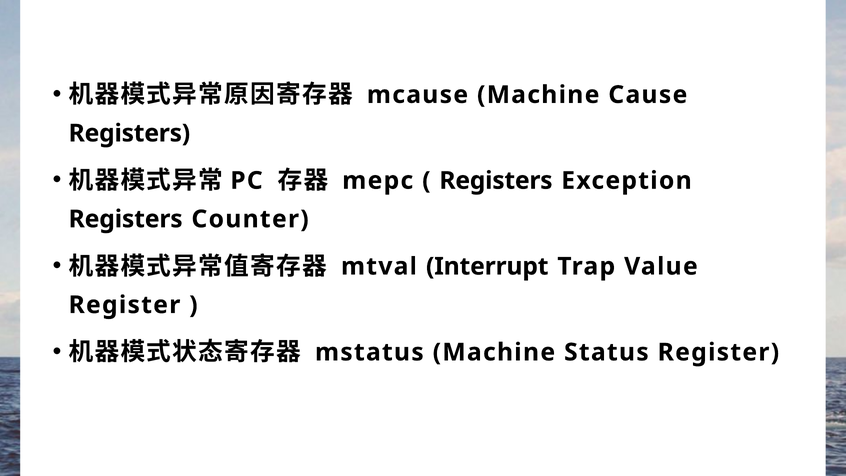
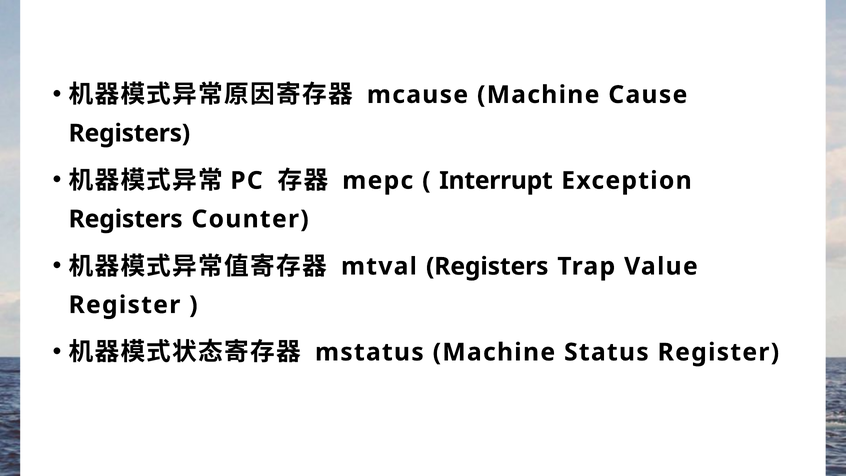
Registers: Registers -> Interrupt (496, 181)
mtval Interrupt: Interrupt -> Registers (487, 266)
